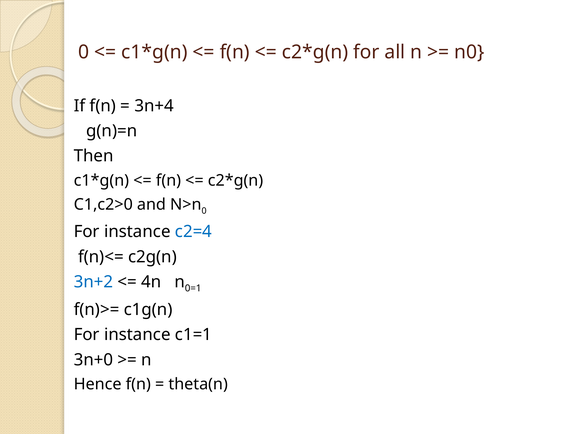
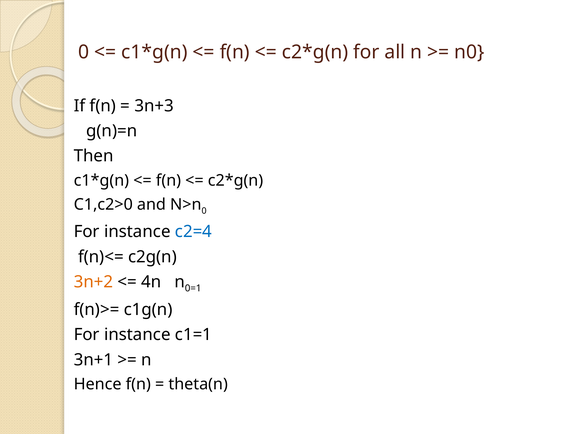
3n+4: 3n+4 -> 3n+3 (154, 106)
3n+2 colour: blue -> orange (93, 282)
3n+0: 3n+0 -> 3n+1 (93, 360)
